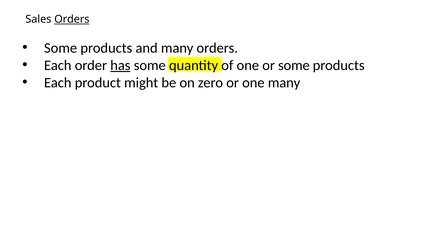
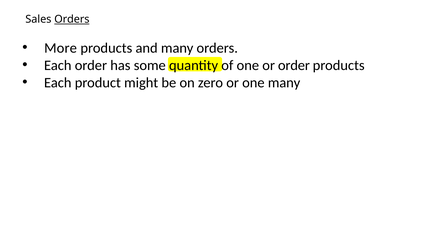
Some: Some -> More (61, 48)
has underline: present -> none (120, 65)
or some: some -> order (294, 65)
